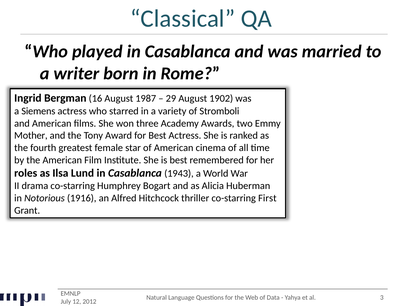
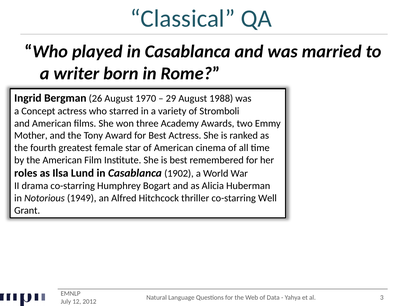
16: 16 -> 26 (95, 99)
1987: 1987 -> 1970 (146, 99)
1902: 1902 -> 1988 (221, 99)
Siemens: Siemens -> Concept (38, 111)
1943: 1943 -> 1902 (179, 173)
1916: 1916 -> 1949 (82, 198)
First: First -> Well (267, 198)
